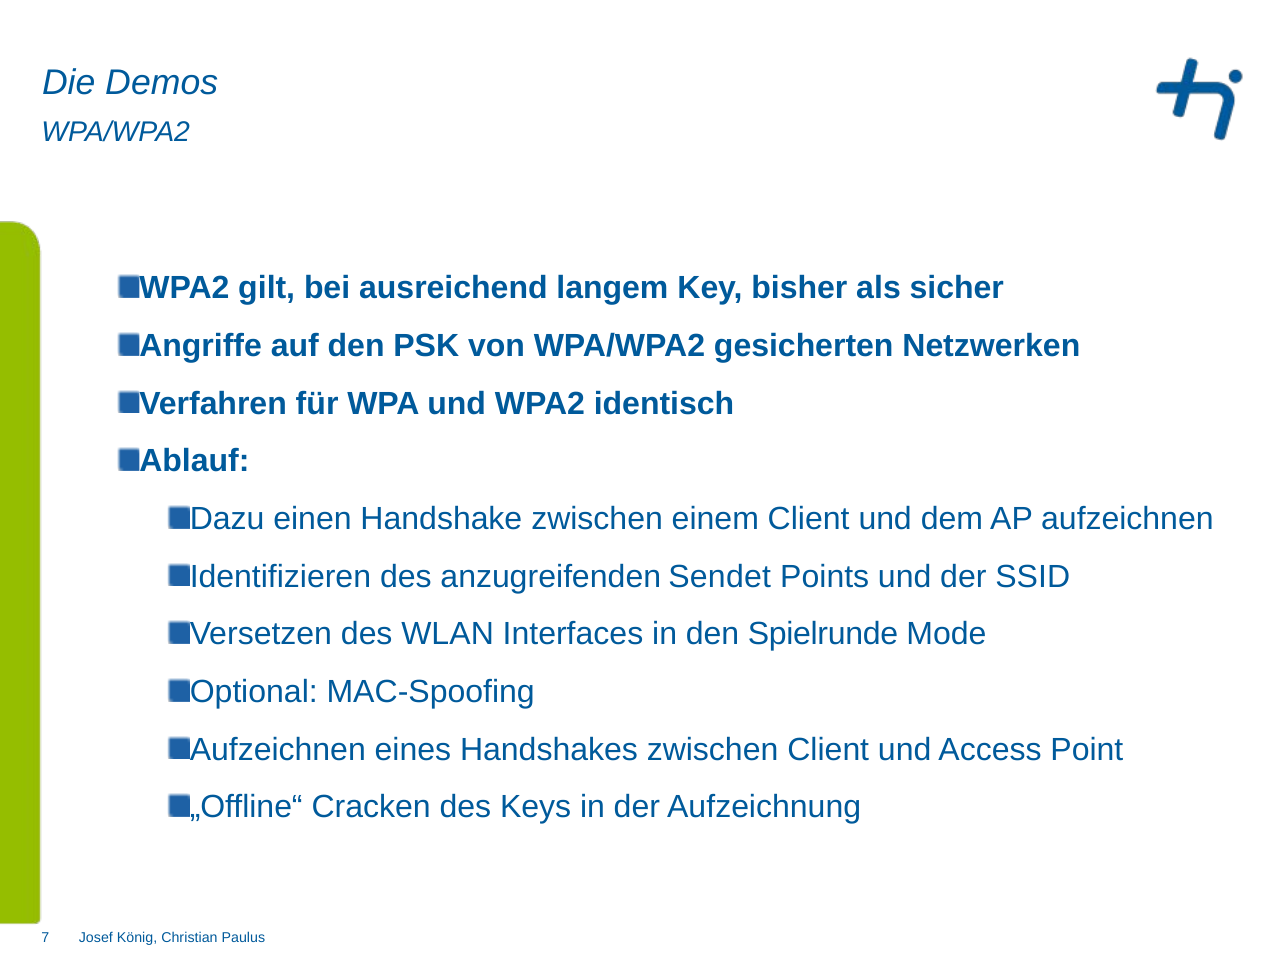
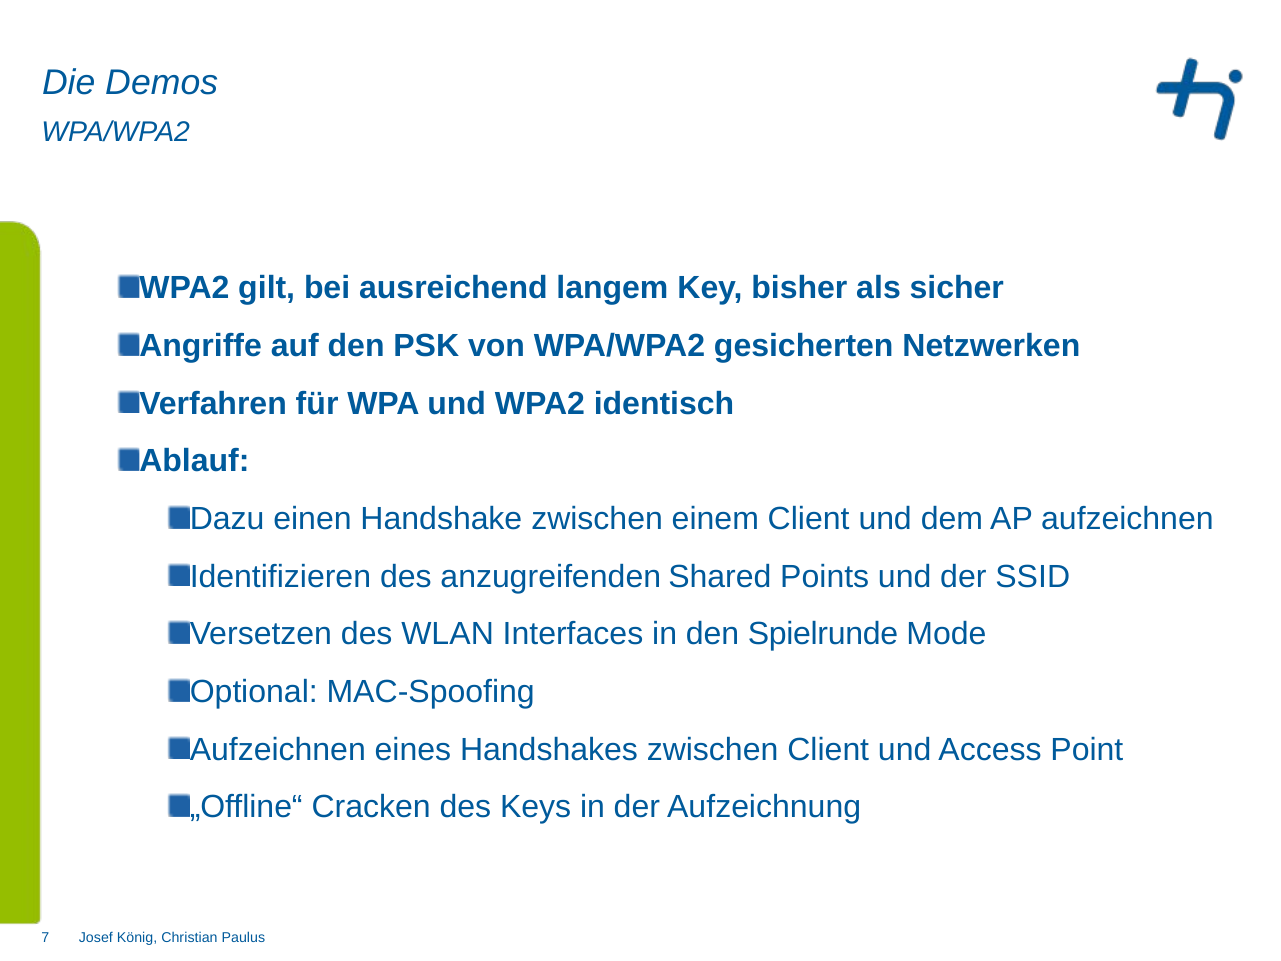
Sendet: Sendet -> Shared (720, 577)
